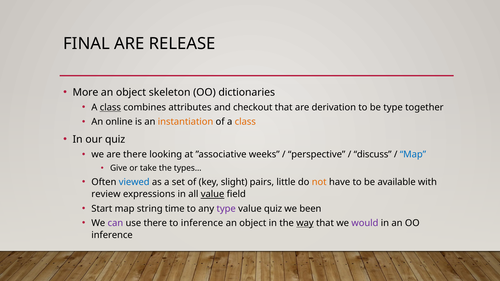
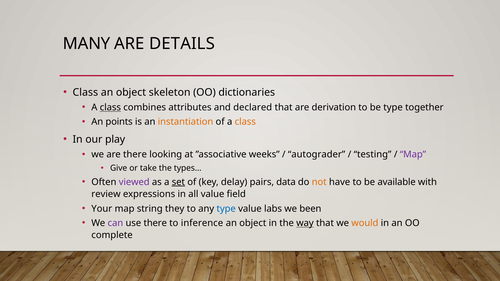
FINAL: FINAL -> MANY (87, 44)
RELEASE: RELEASE -> DETAILS (182, 44)
More: More -> Class (85, 93)
checkout: checkout -> declared (253, 108)
online: online -> points (119, 122)
our quiz: quiz -> play (115, 140)
perspective: perspective -> autograder (317, 155)
discuss: discuss -> testing (373, 155)
Map colour: blue -> purple (413, 155)
viewed colour: blue -> purple (134, 182)
set underline: none -> present (178, 182)
slight: slight -> delay (234, 182)
little: little -> data (286, 182)
value underline: present -> none (213, 194)
Start: Start -> Your (102, 209)
time: time -> they (175, 209)
type colour: purple -> blue (226, 209)
value quiz: quiz -> labs (273, 209)
would colour: purple -> orange (365, 223)
inference: inference -> complete (112, 235)
